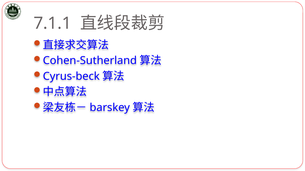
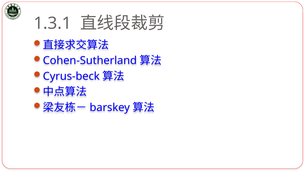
7.1.1: 7.1.1 -> 1.3.1 (53, 23)
